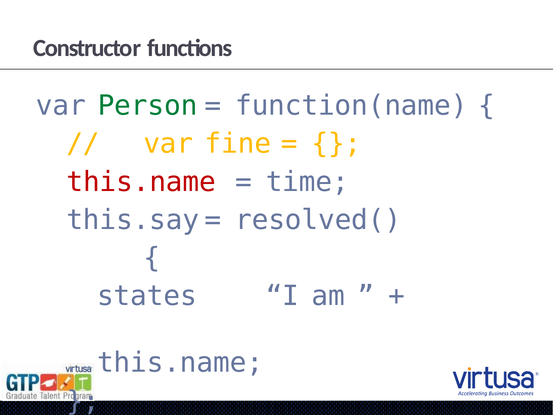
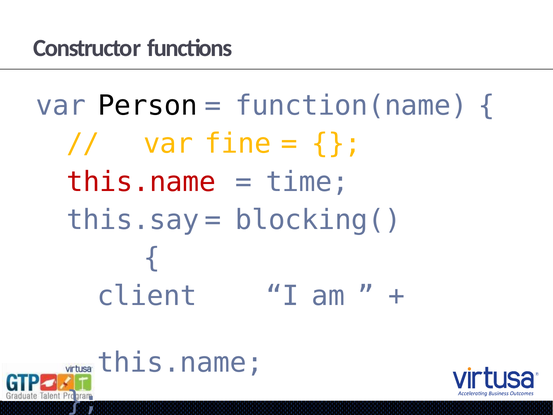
Person colour: green -> black (148, 105)
resolved(: resolved( -> blocking( (318, 220)
states: states -> client (147, 296)
